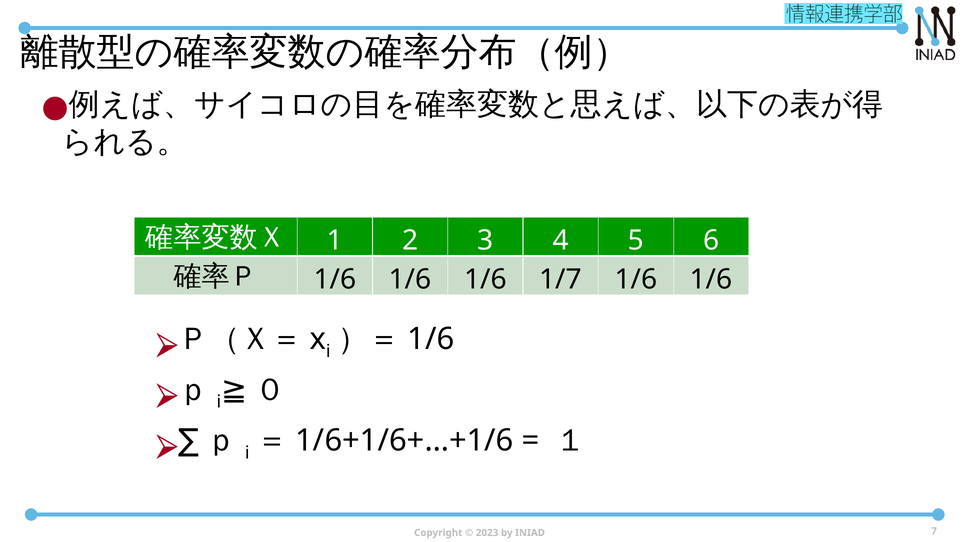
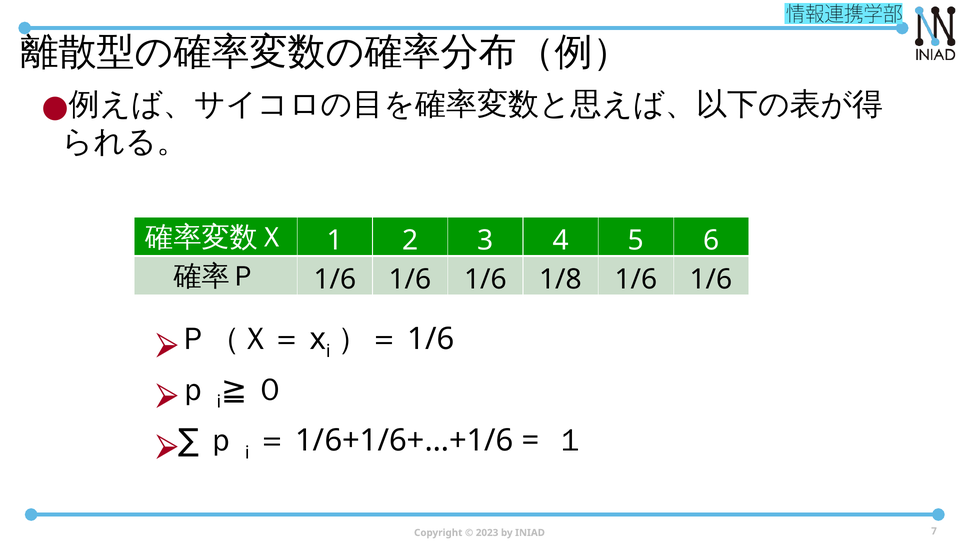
1/7: 1/7 -> 1/8 (561, 279)
